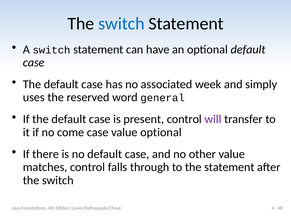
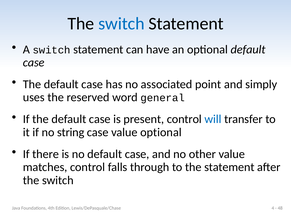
week: week -> point (208, 84)
will colour: purple -> blue (213, 119)
come: come -> string (71, 132)
